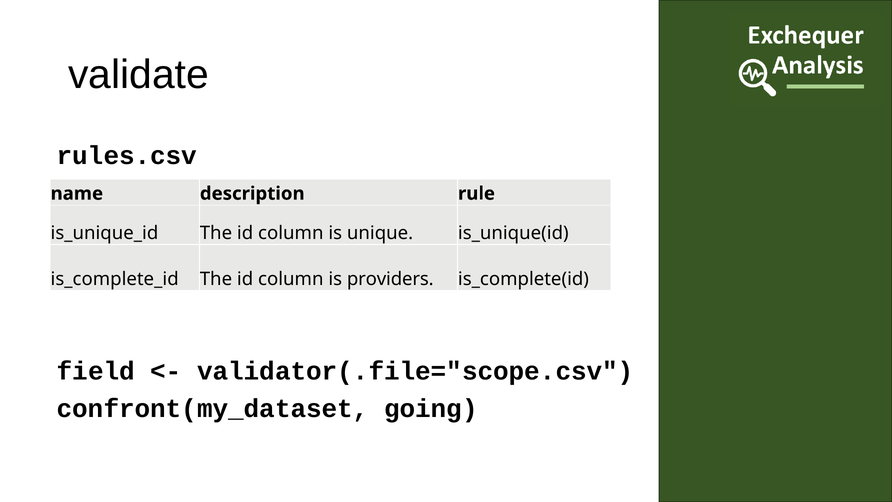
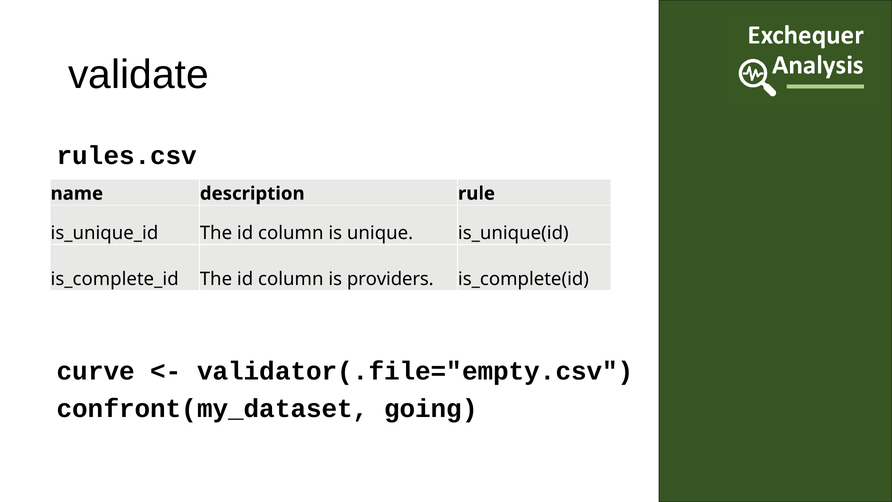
field: field -> curve (96, 371)
validator(.file="scope.csv: validator(.file="scope.csv -> validator(.file="empty.csv (415, 371)
